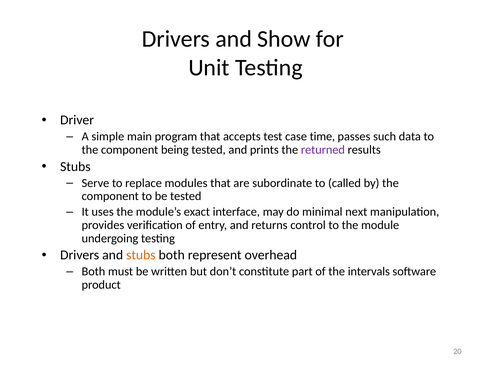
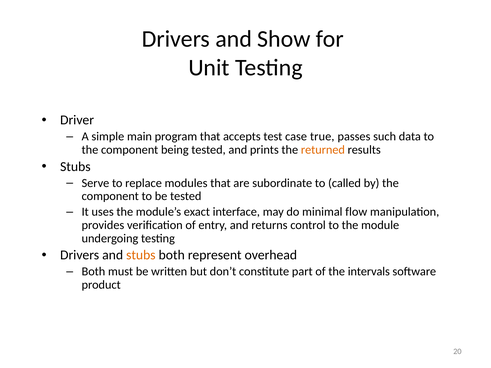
time: time -> true (322, 137)
returned colour: purple -> orange (323, 150)
next: next -> flow (356, 212)
